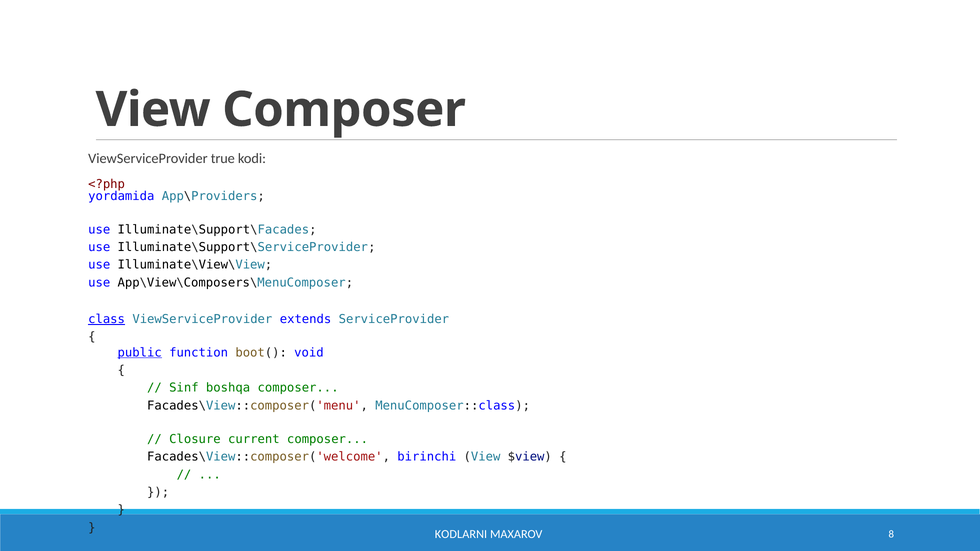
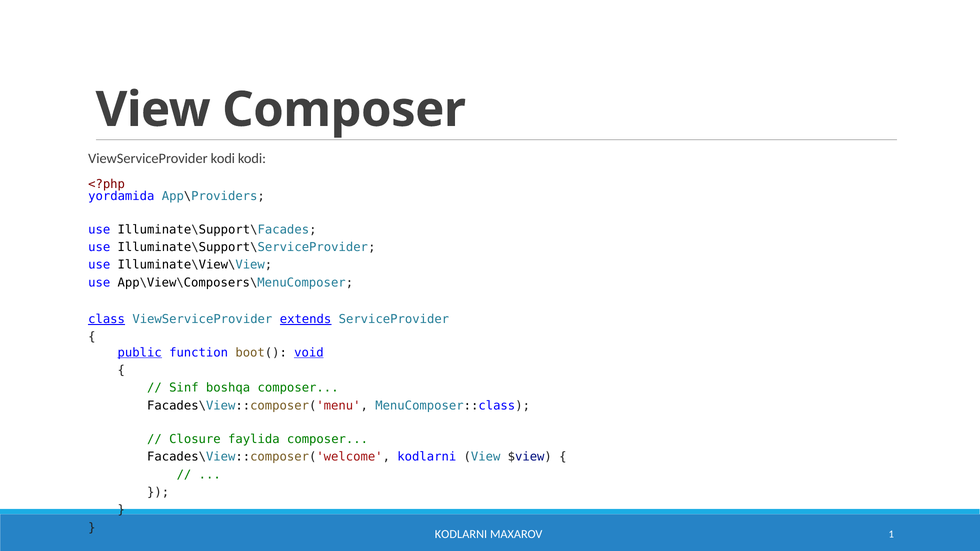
ViewServiceProvider true: true -> kodi (223, 158)
extends underline: none -> present (306, 319)
void underline: none -> present (309, 353)
current: current -> faylida (254, 439)
Facades\View::composer('welcome birinchi: birinchi -> kodlarni (427, 457)
8: 8 -> 1 (891, 535)
